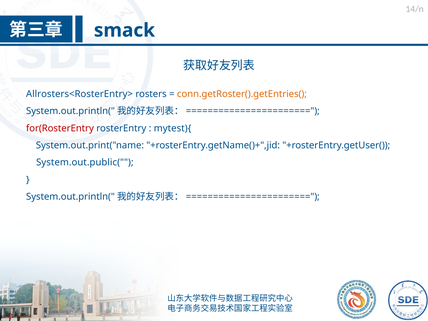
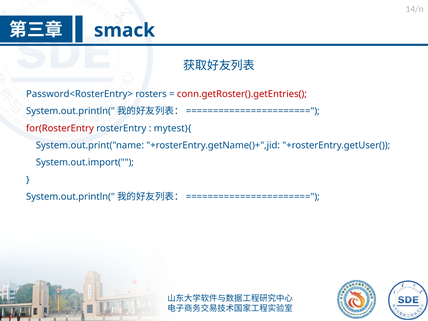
Allrosters<RosterEntry>: Allrosters<RosterEntry> -> Password<RosterEntry> (80, 94)
conn.getRoster().getEntries( colour: orange -> red (242, 94)
System.out.public(: System.out.public( -> System.out.import( (85, 162)
